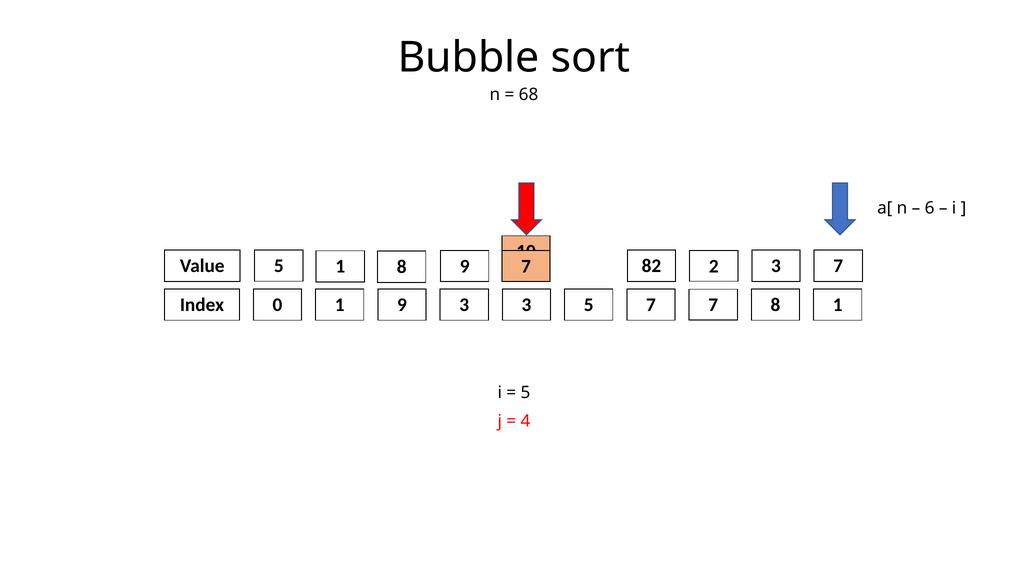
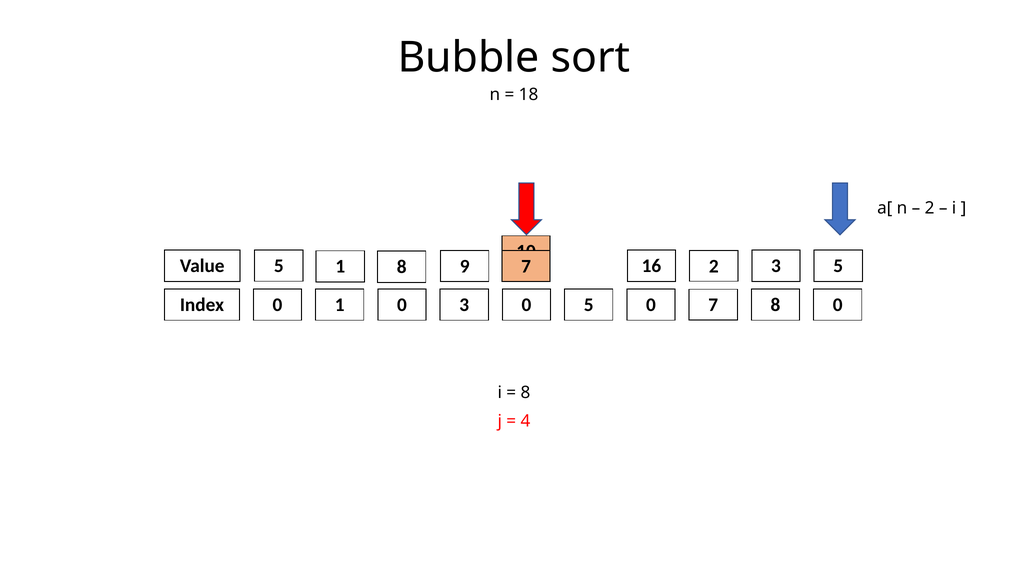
68: 68 -> 18 (529, 95)
6: 6 -> 2 (930, 208)
82: 82 -> 16 (651, 266)
3 7: 7 -> 5 (838, 266)
1 9: 9 -> 0 (402, 305)
3 3: 3 -> 0 (526, 305)
5 7: 7 -> 0 (651, 305)
1: 1 -> 0 (838, 305)
5: 5 -> 8 (525, 393)
